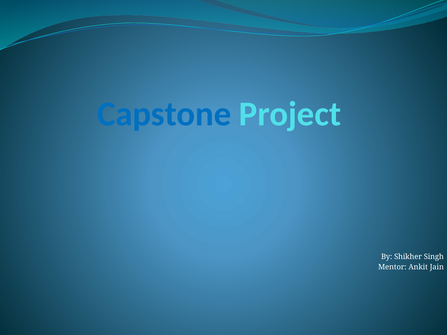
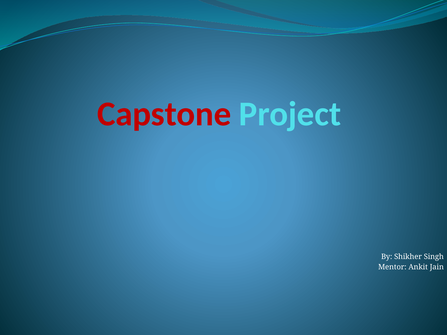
Capstone colour: blue -> red (164, 114)
